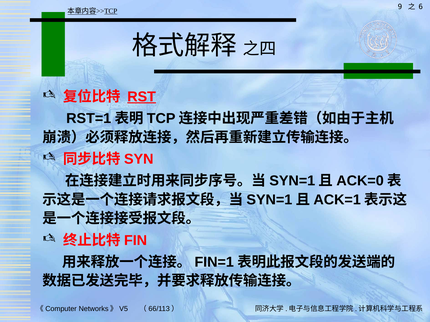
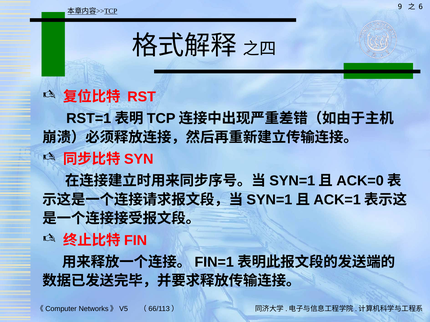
RST underline: present -> none (142, 97)
